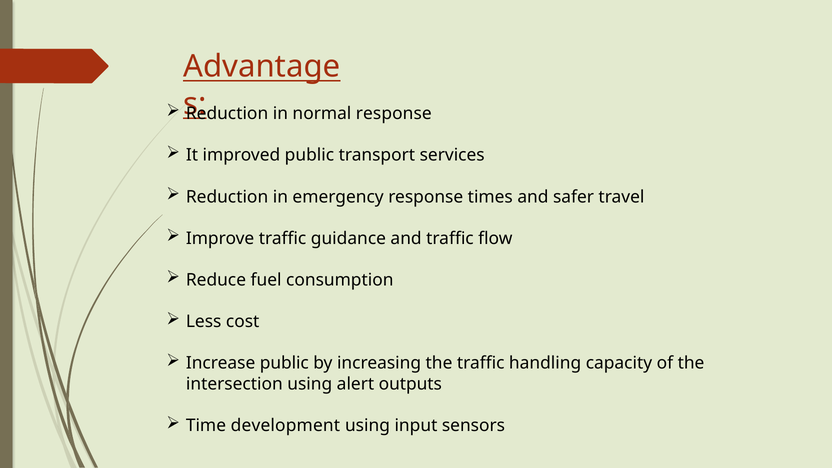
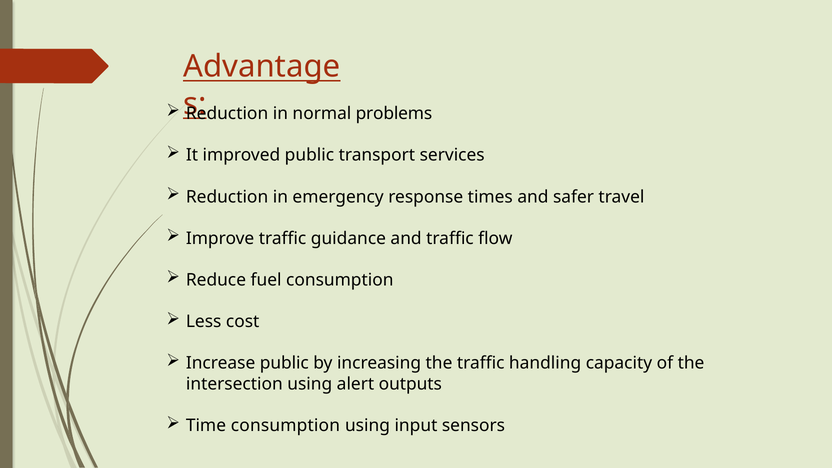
normal response: response -> problems (394, 114)
Time development: development -> consumption (285, 426)
